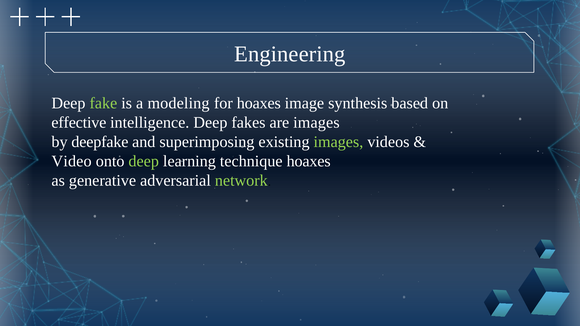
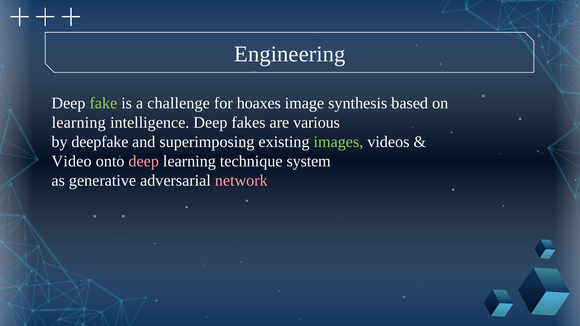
modeling: modeling -> challenge (179, 103)
effective: effective -> learning (79, 123)
are images: images -> various (317, 123)
deep colour: light green -> pink (144, 161)
technique hoaxes: hoaxes -> system (309, 161)
network colour: light green -> pink (241, 181)
